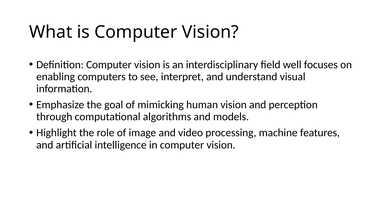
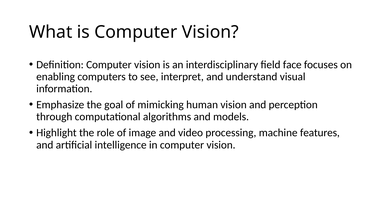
well: well -> face (292, 65)
